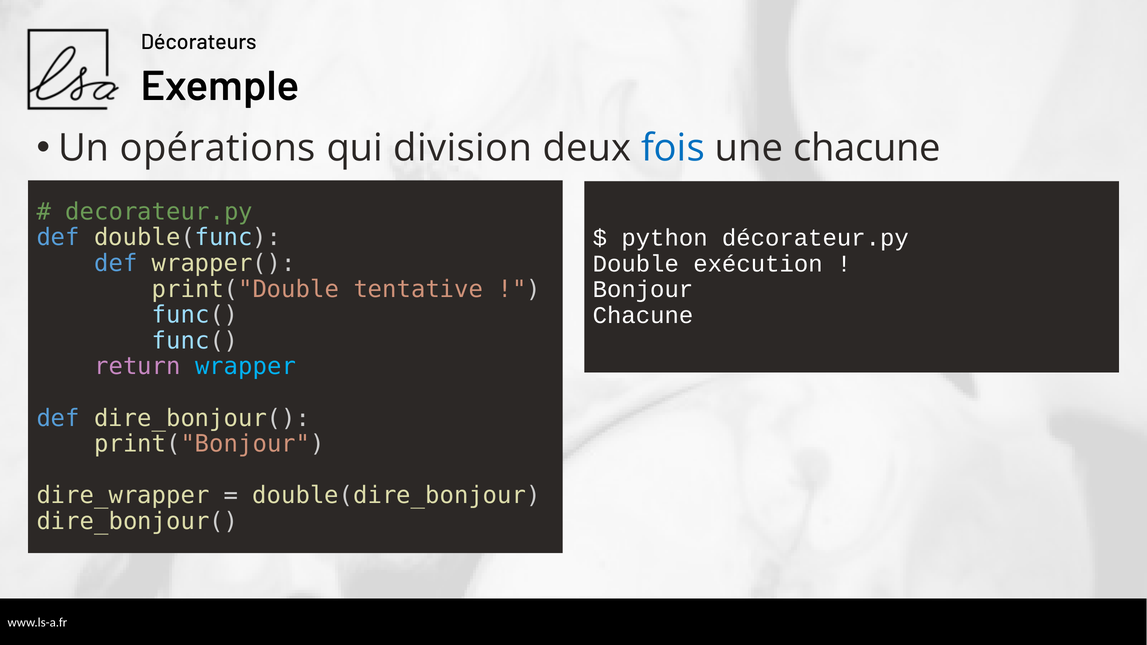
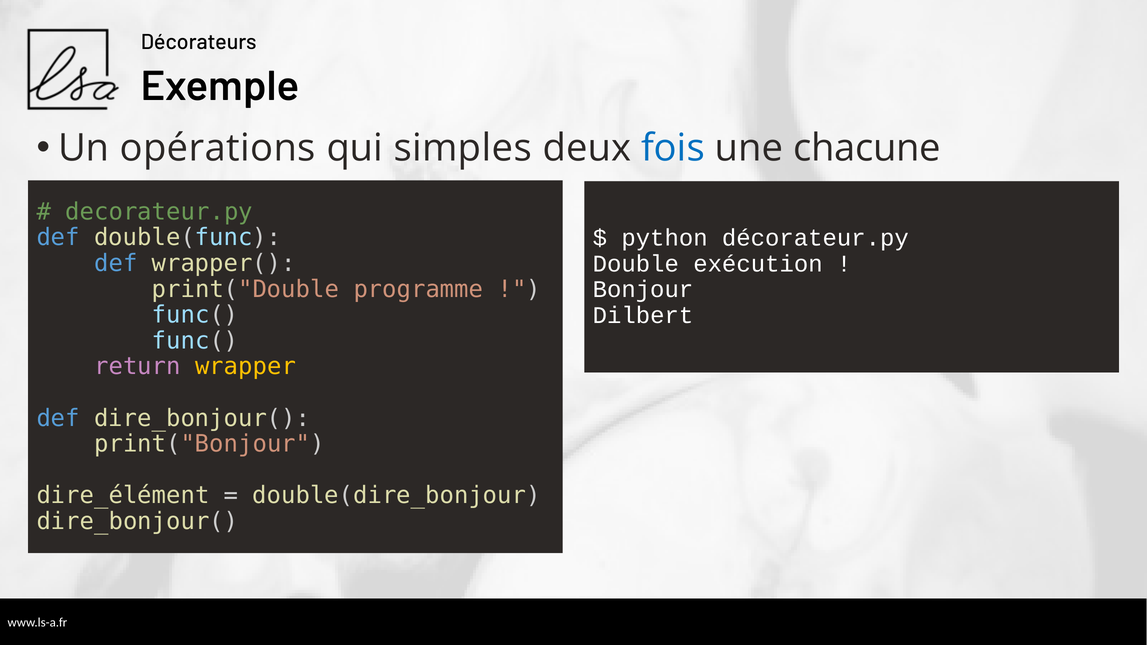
division: division -> simples (463, 148)
tentative: tentative -> programme (418, 289)
Chacune: Chacune -> Dilbert (643, 315)
wrapper colour: light blue -> yellow (245, 367)
dire_wrapper: dire_wrapper -> dire_élément (123, 496)
